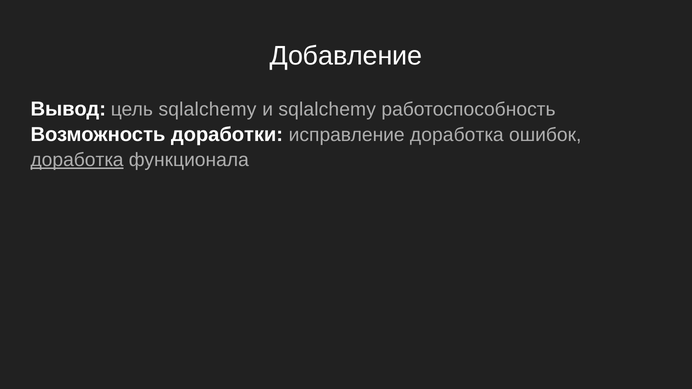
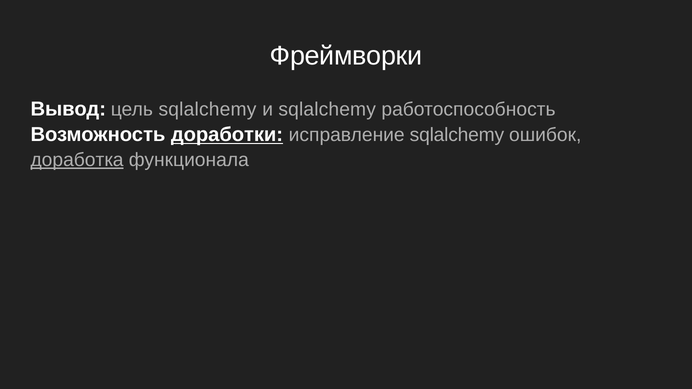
Добавление: Добавление -> Фреймворки (346, 56)
доработки underline: none -> present (227, 135)
исправление доработка: доработка -> sqlalchemy (457, 135)
